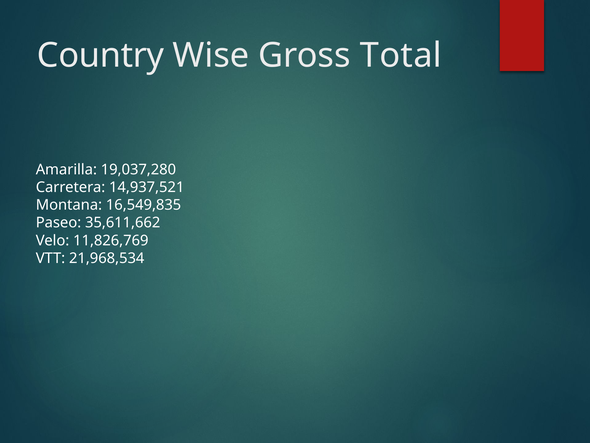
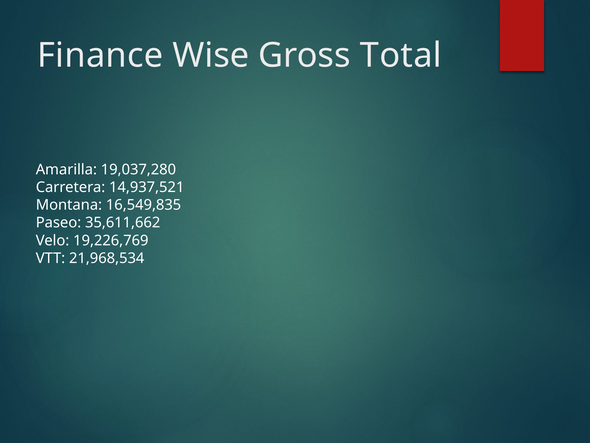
Country: Country -> Finance (100, 55)
11,826,769: 11,826,769 -> 19,226,769 (111, 240)
